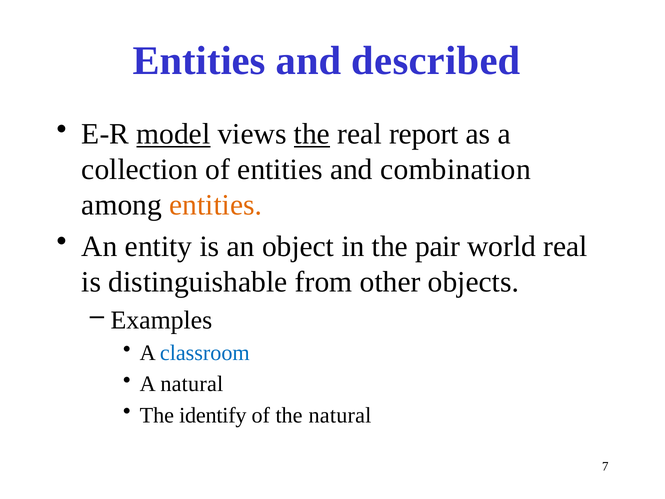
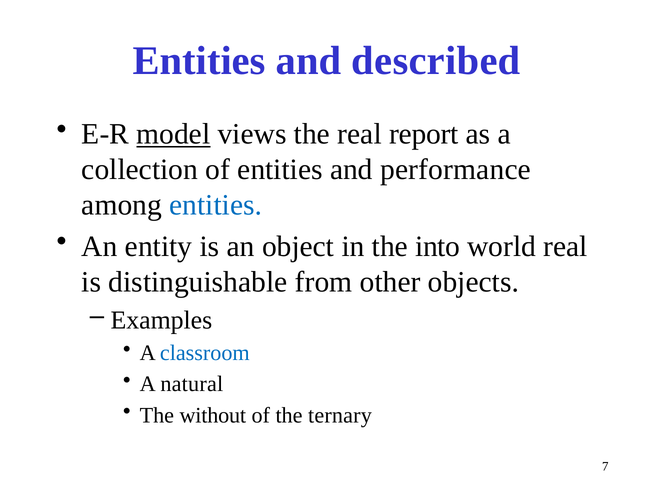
the underline: present -> none (312, 134)
combination: combination -> performance (456, 169)
entities colour: orange -> blue (216, 205)
pair: pair -> into (438, 246)
identify: identify -> without (213, 415)
the natural: natural -> ternary (340, 415)
